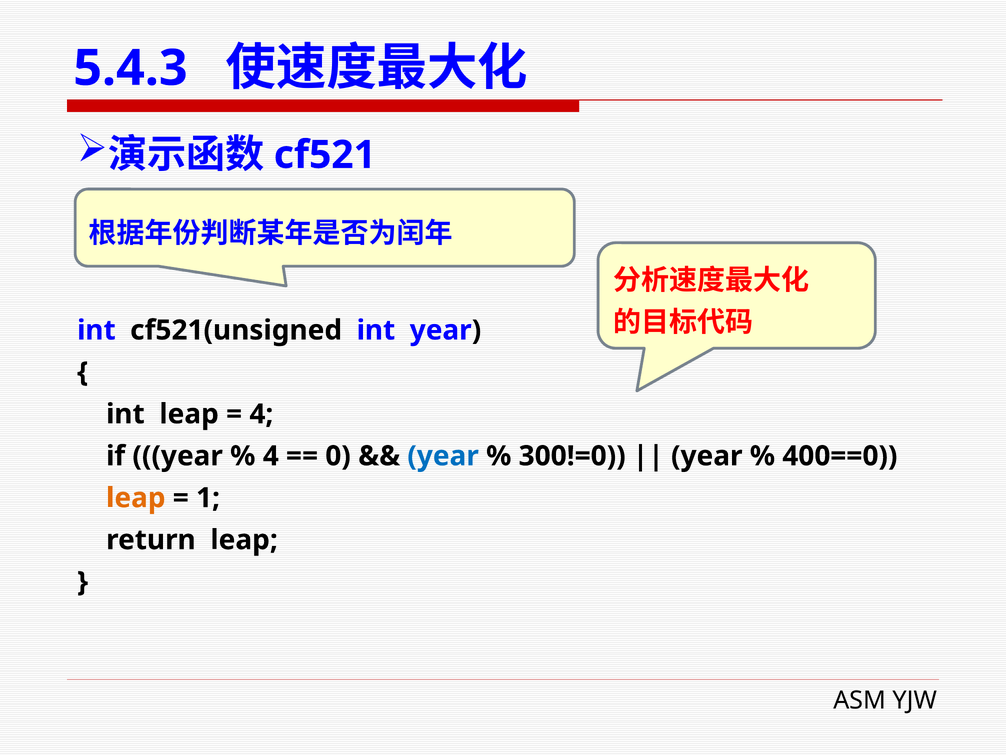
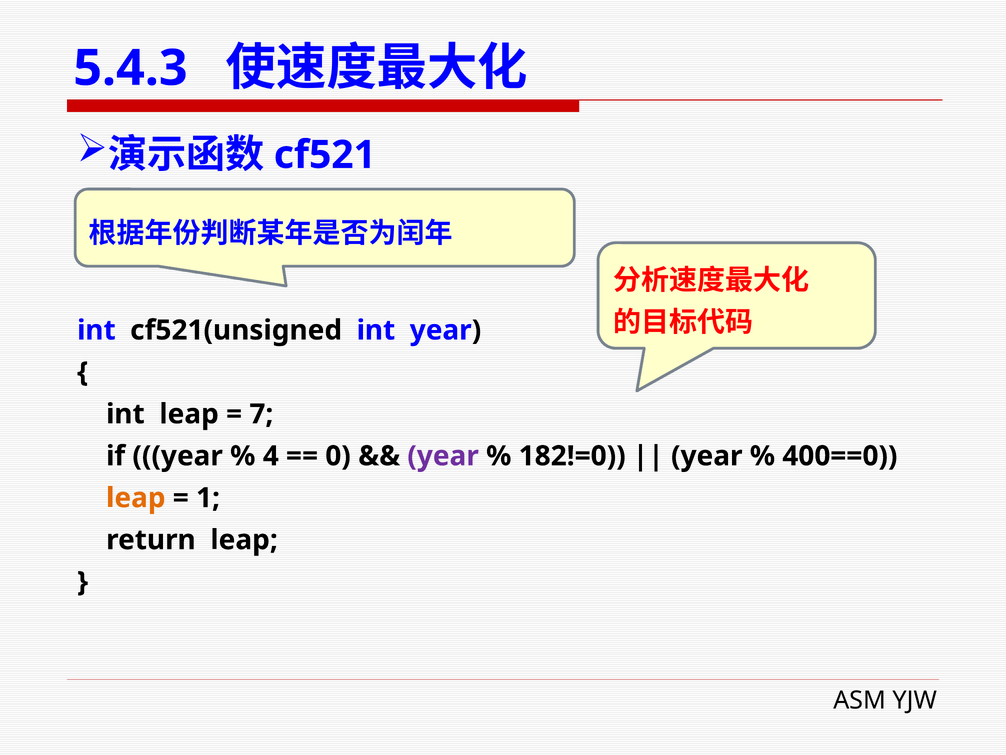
4: 4 -> 7 (261, 414)
year colour: blue -> purple (443, 456)
300!=0: 300!=0 -> 182!=0 (572, 456)
